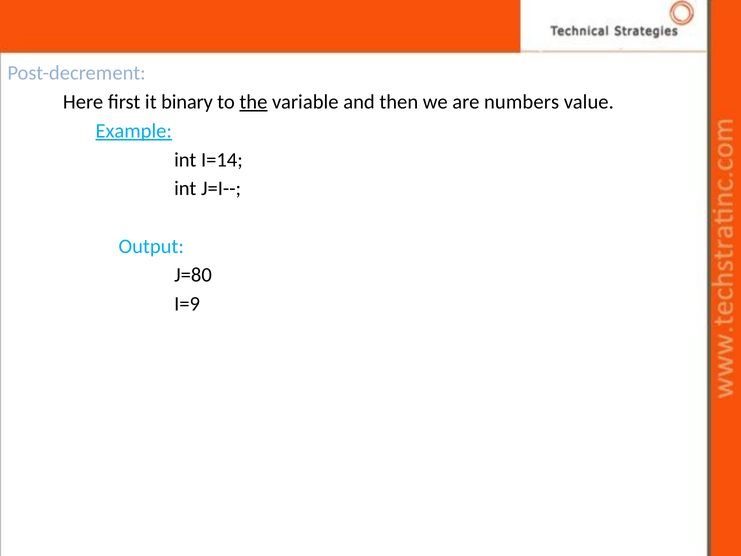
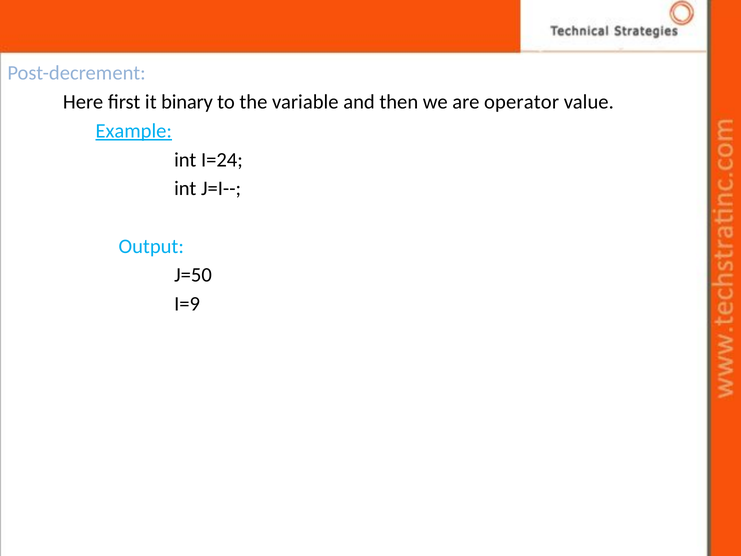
the underline: present -> none (253, 102)
numbers: numbers -> operator (522, 102)
I=14: I=14 -> I=24 (222, 160)
J=80: J=80 -> J=50 (193, 275)
